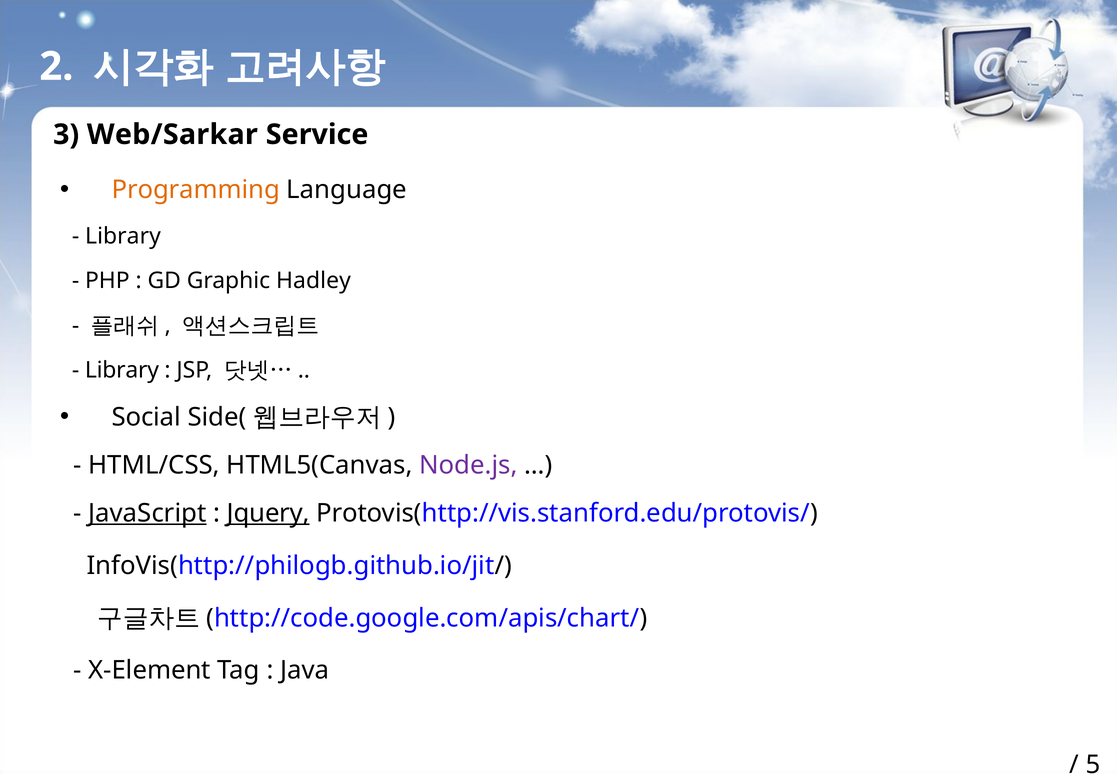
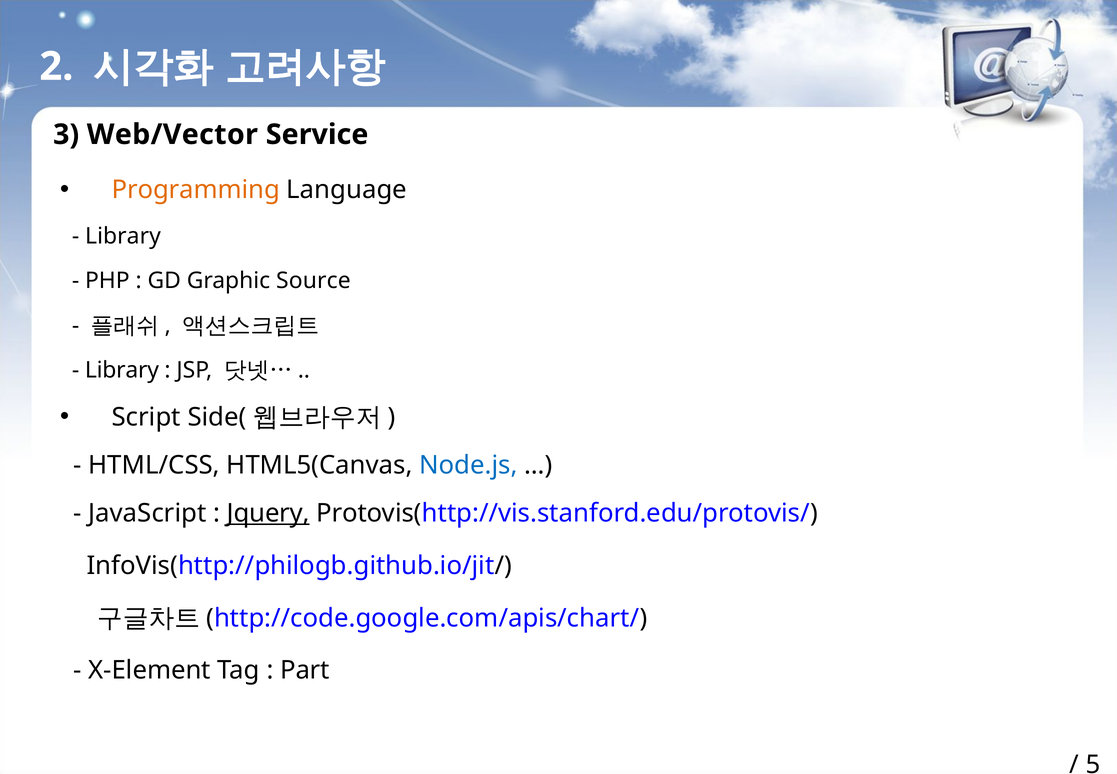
Web/Sarkar: Web/Sarkar -> Web/Vector (172, 134)
Hadley: Hadley -> Source (313, 281)
Social: Social -> Script (146, 417)
Node.js colour: purple -> blue (468, 465)
JavaScript underline: present -> none (147, 513)
Java: Java -> Part (305, 670)
